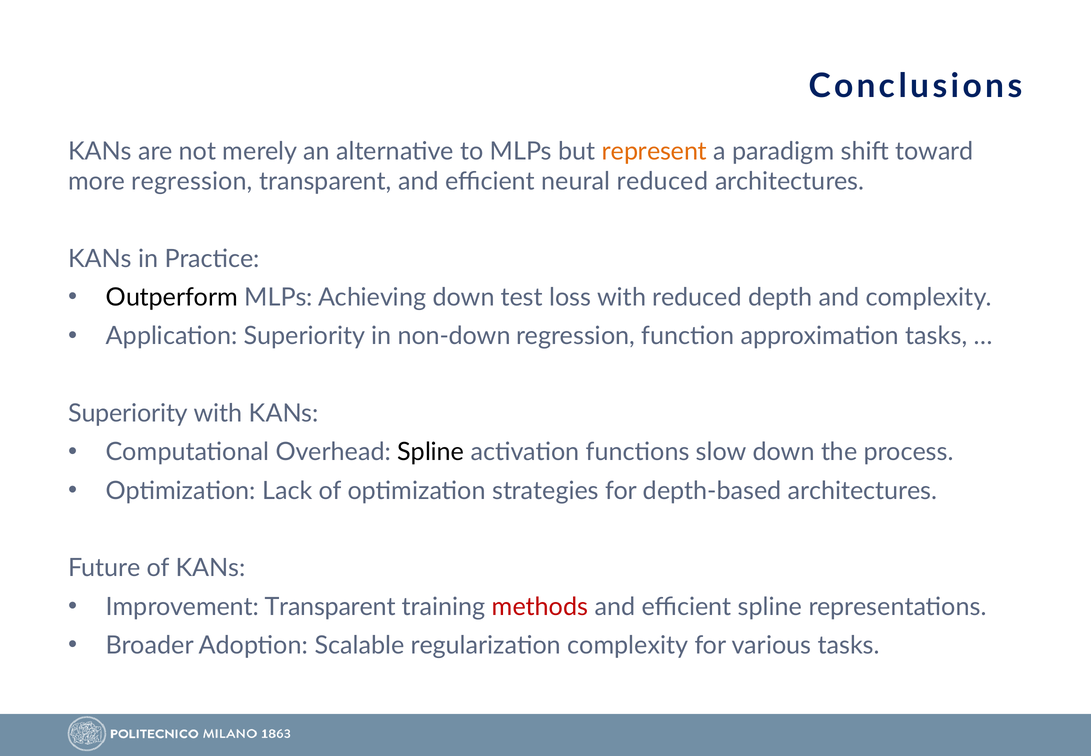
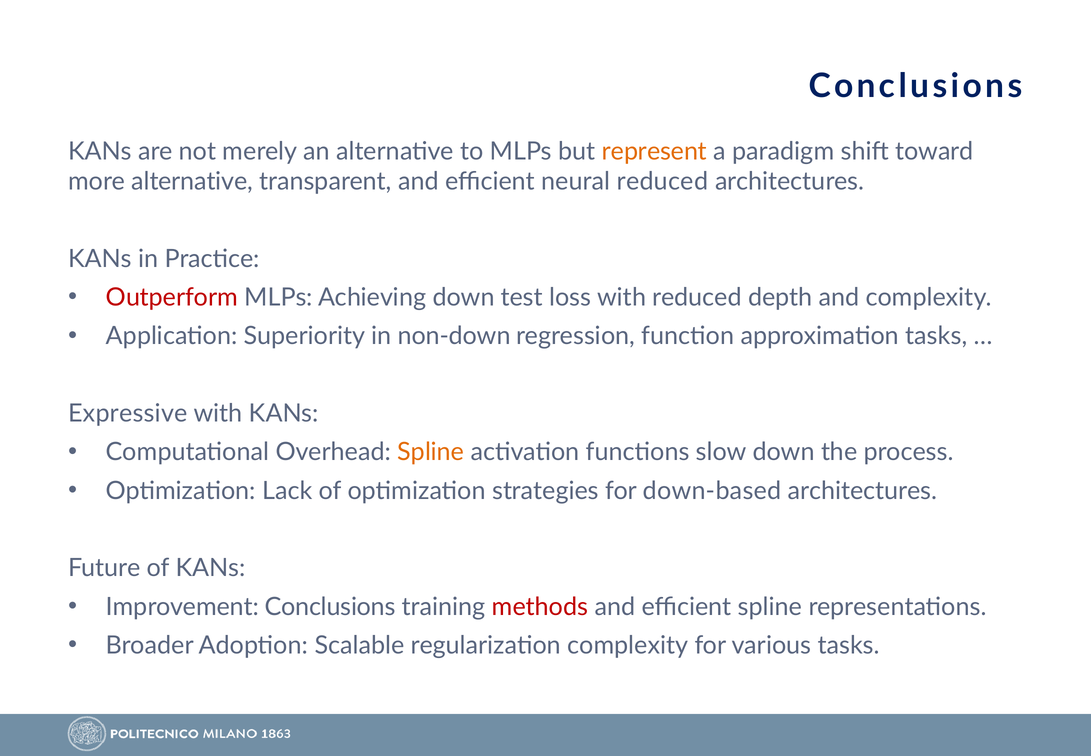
more regression: regression -> alternative (192, 181)
Outperform colour: black -> red (172, 297)
Superiority: Superiority -> Expressive (128, 413)
Spline colour: black -> orange (431, 452)
depth-based: depth-based -> down-based (712, 490)
Improvement Transparent: Transparent -> Conclusions (330, 606)
